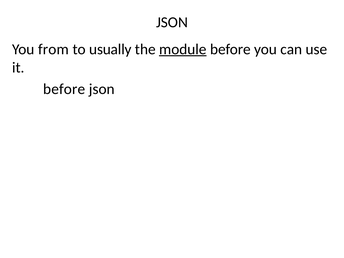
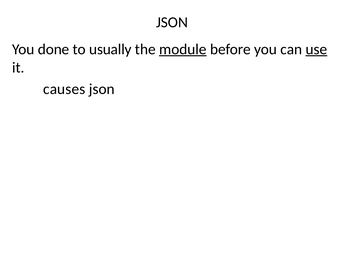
from: from -> done (54, 49)
use underline: none -> present (316, 49)
before: before -> causes (64, 89)
